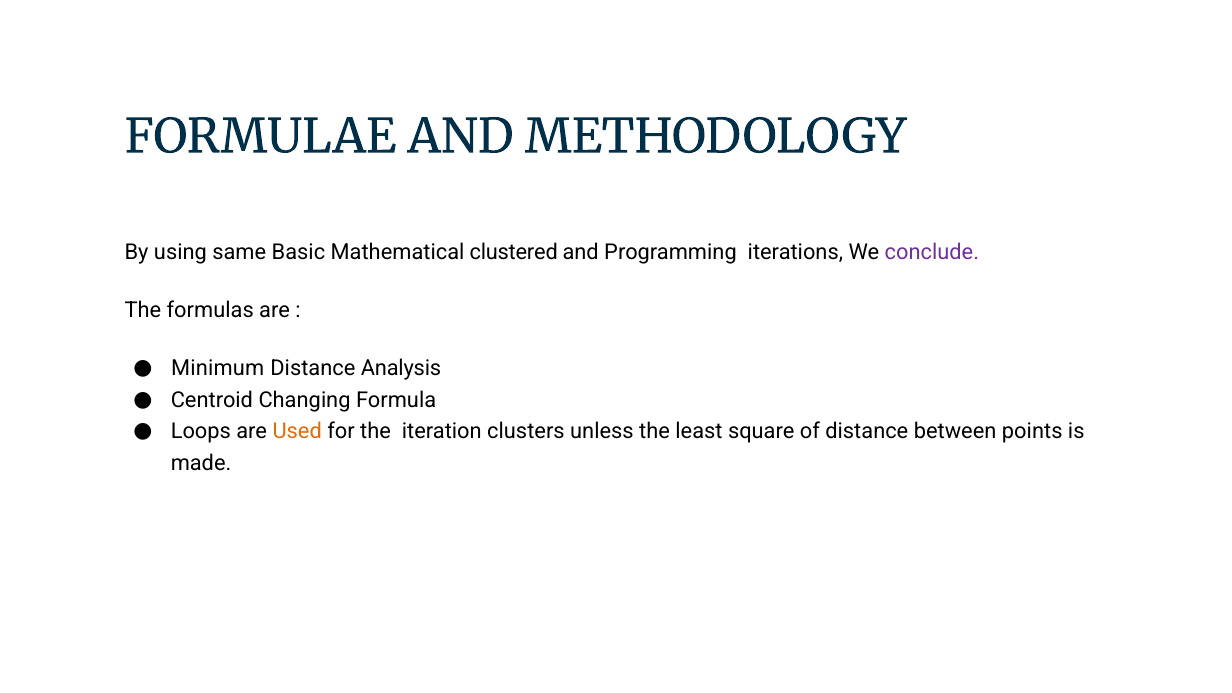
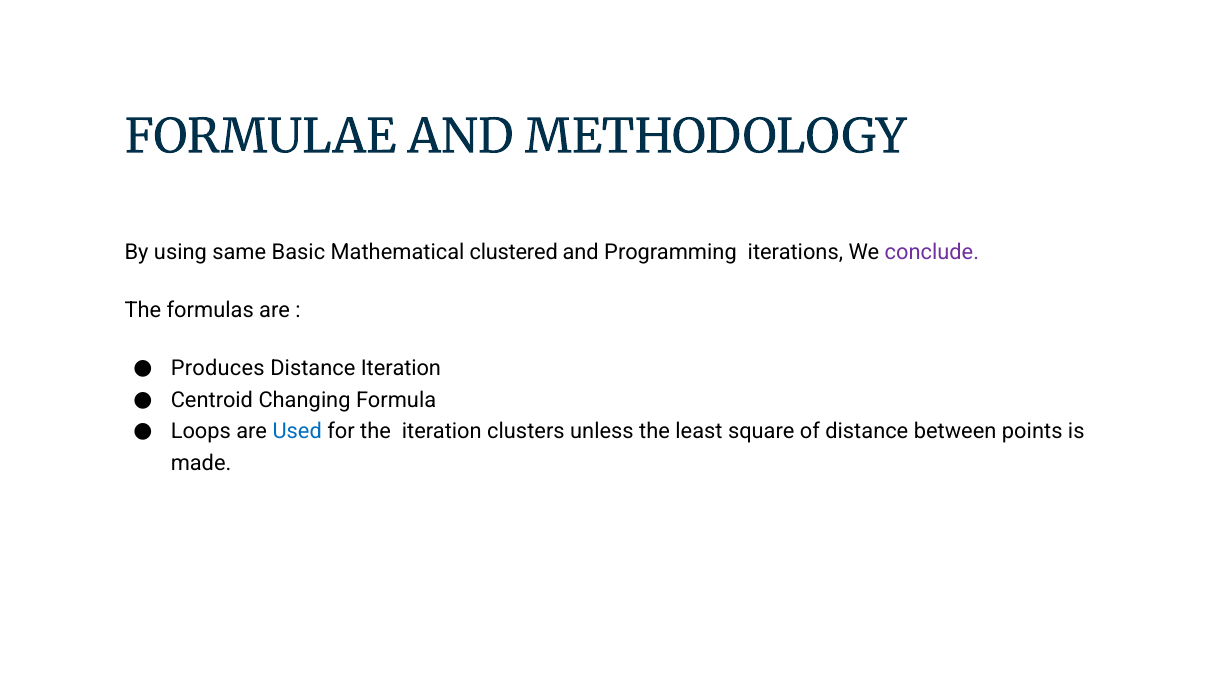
Minimum: Minimum -> Produces (218, 369)
Distance Analysis: Analysis -> Iteration (401, 369)
Used colour: orange -> blue (297, 431)
